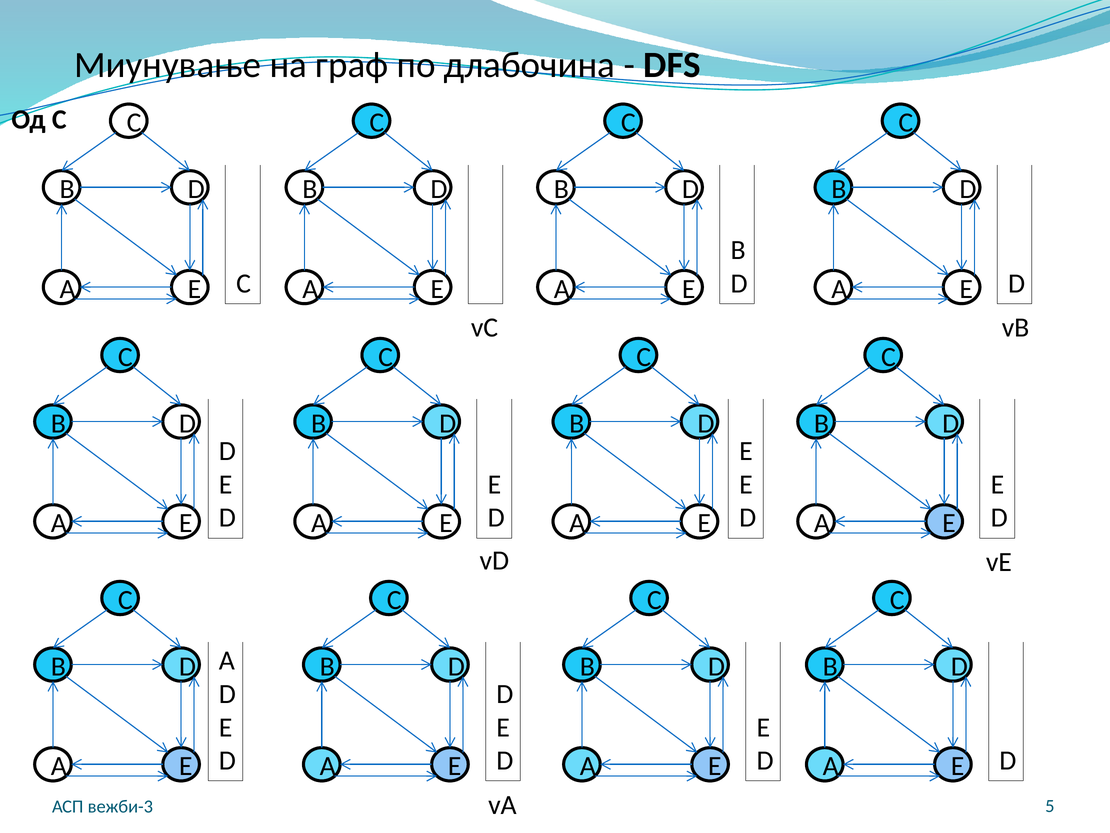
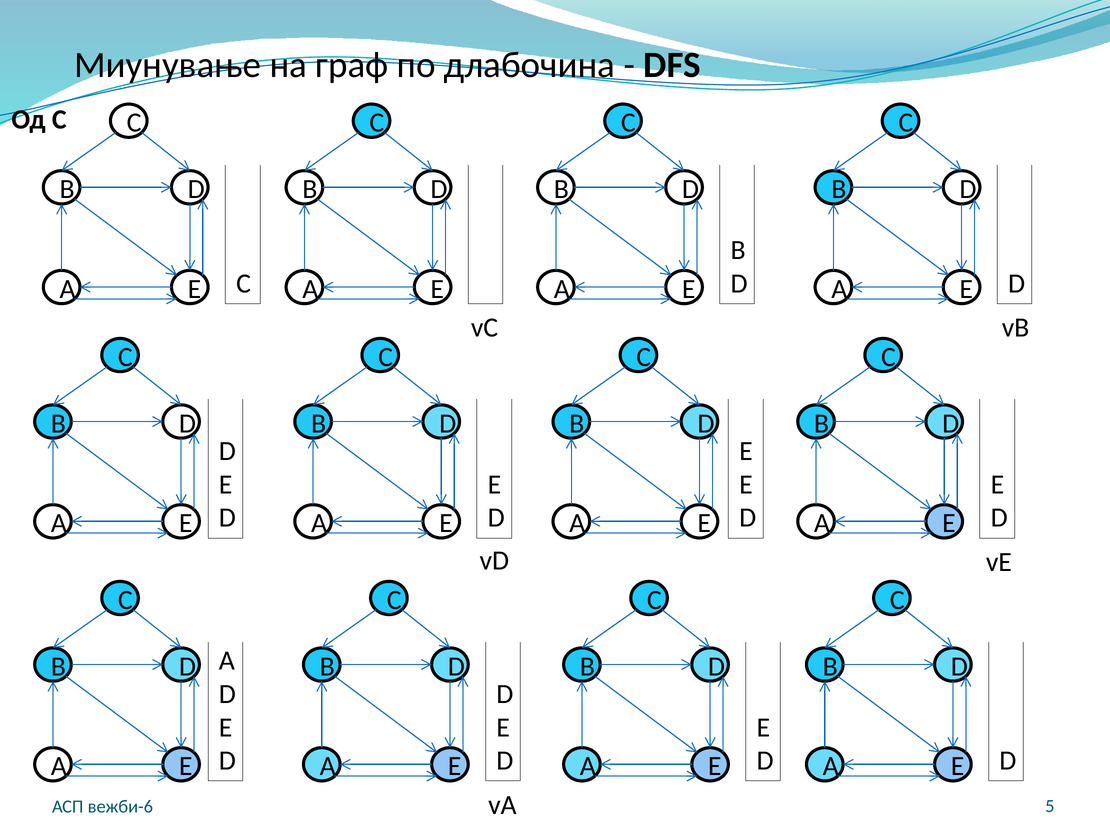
вежби-3: вежби-3 -> вежби-6 (120, 806)
